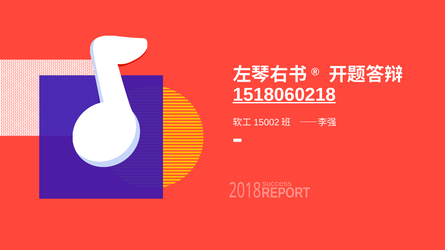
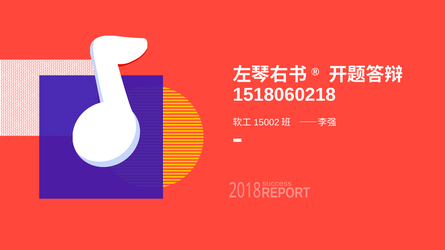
1518060218 underline: present -> none (284, 95)
